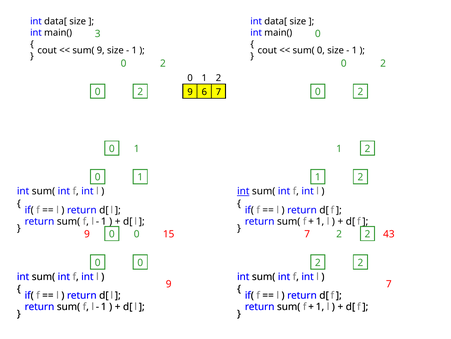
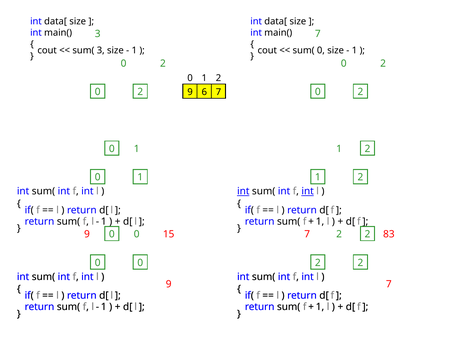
3 0: 0 -> 7 (318, 34)
sum( 9: 9 -> 3 (101, 50)
int underline: none -> present (308, 191)
43: 43 -> 83 (389, 234)
